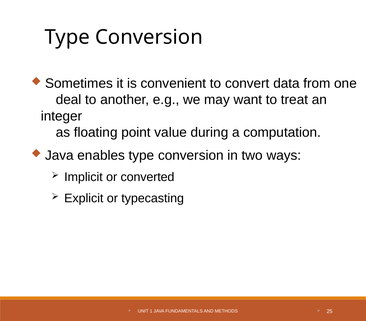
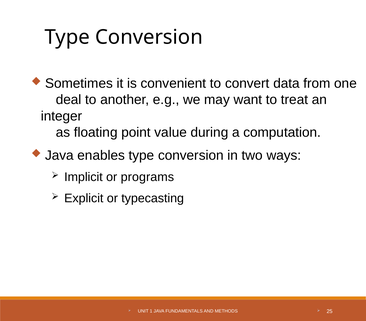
converted: converted -> programs (147, 177)
